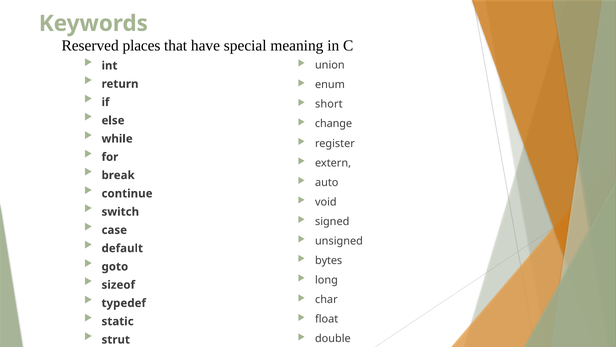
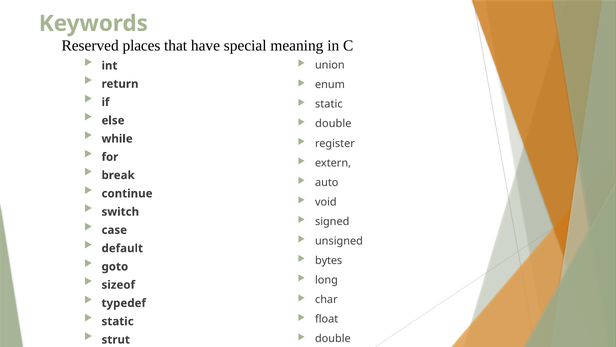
short: short -> static (329, 104)
change: change -> double (333, 124)
